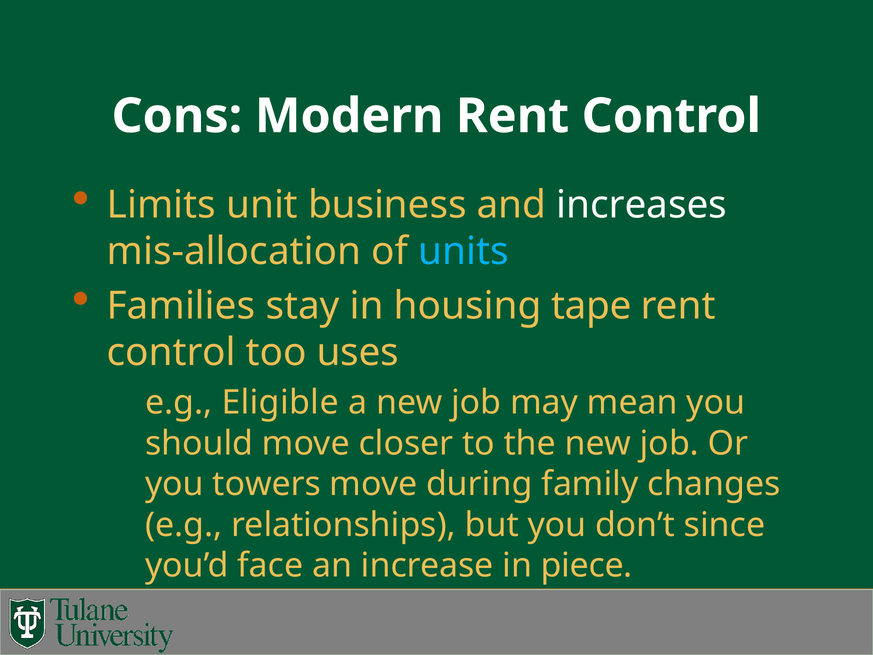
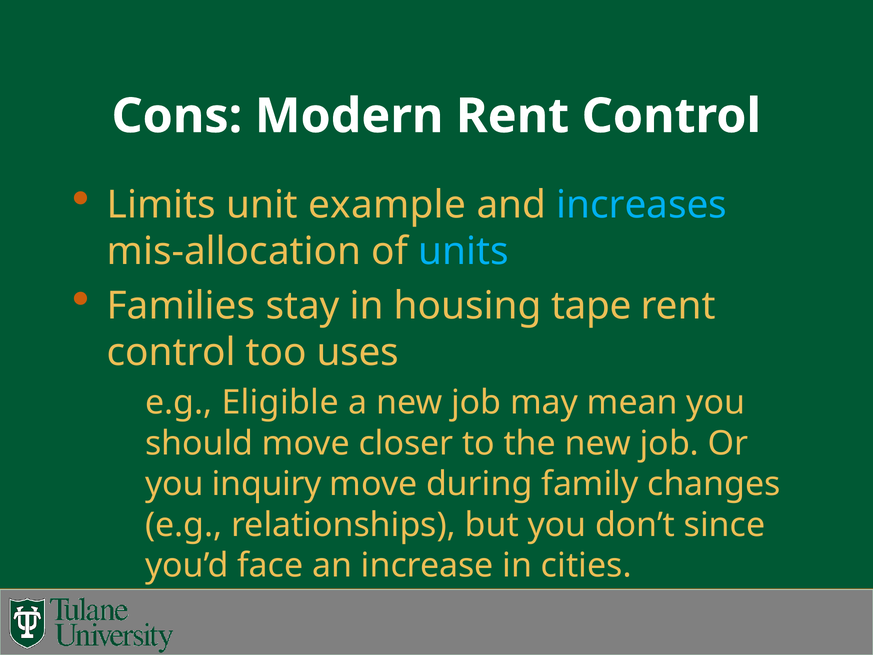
business: business -> example (387, 205)
increases colour: white -> light blue (642, 205)
towers: towers -> inquiry (267, 484)
piece: piece -> cities (586, 566)
